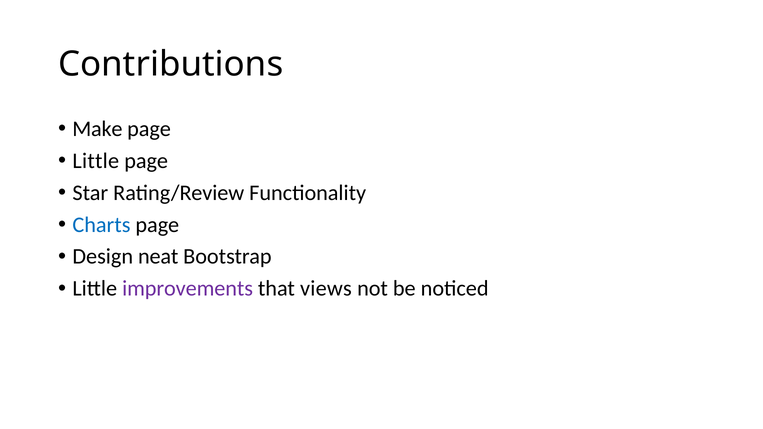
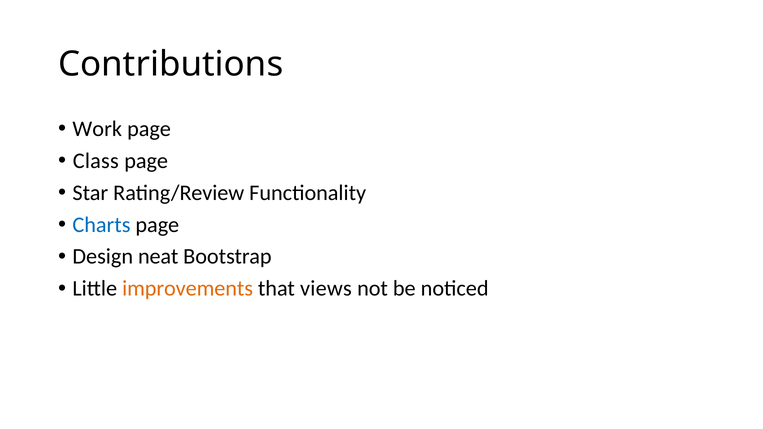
Make: Make -> Work (97, 129)
Little: Little -> Class (96, 161)
improvements colour: purple -> orange (188, 289)
